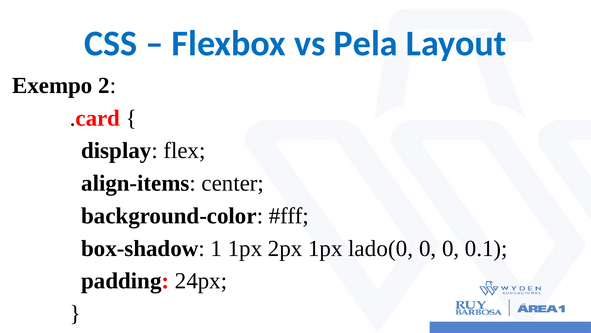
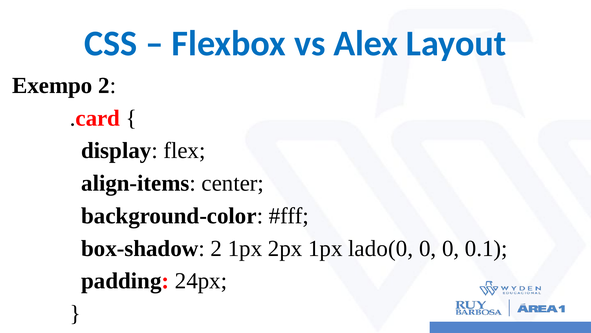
Pela: Pela -> Alex (366, 44)
box-shadow 1: 1 -> 2 (216, 248)
